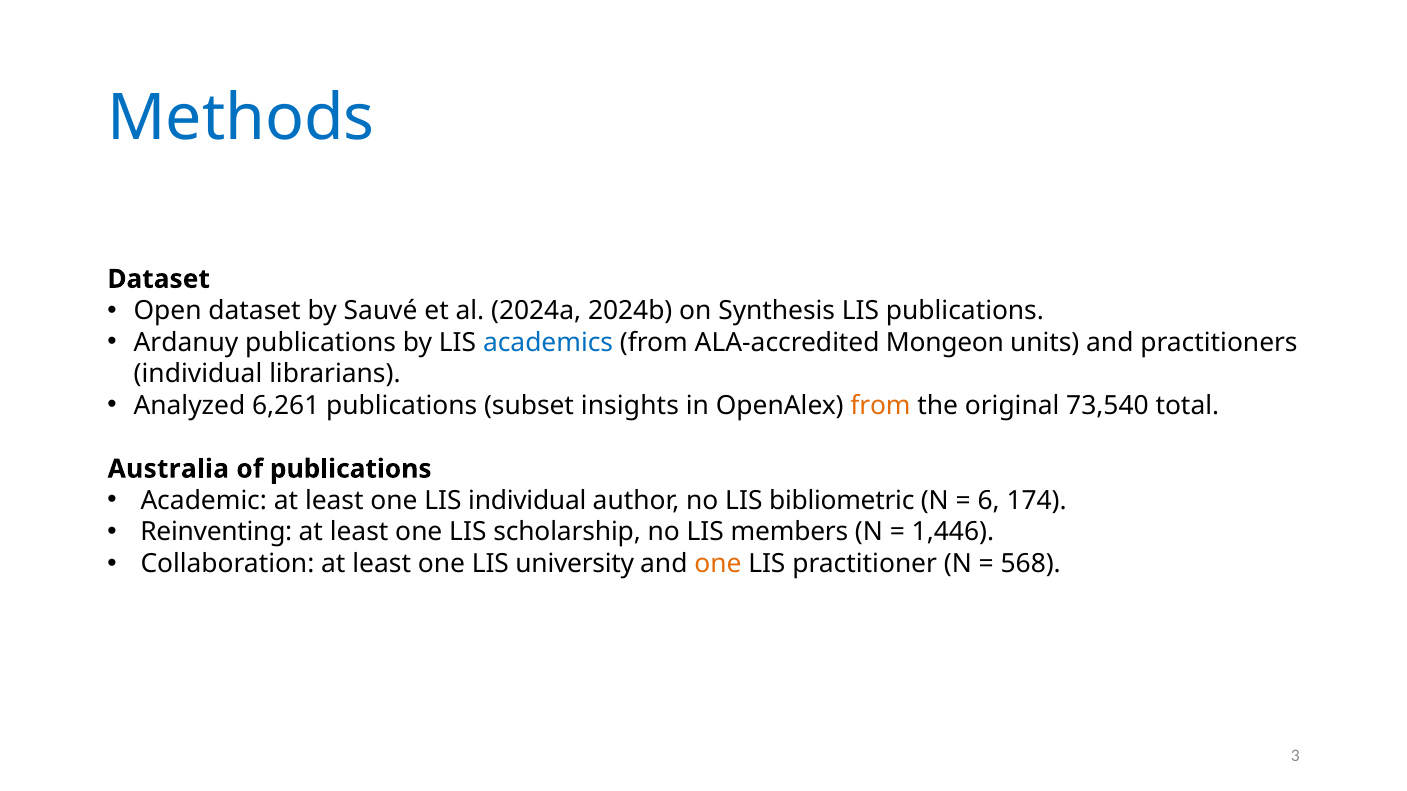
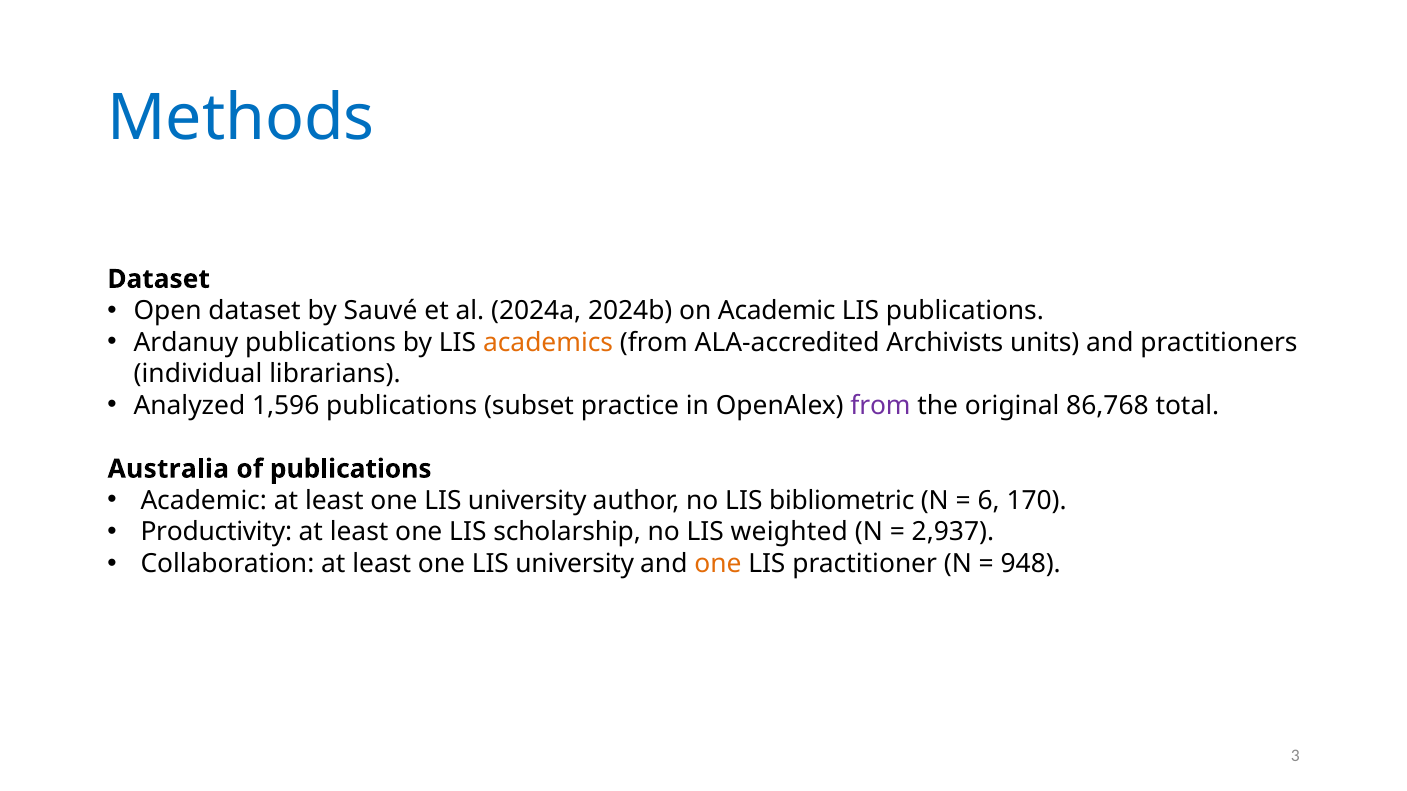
on Synthesis: Synthesis -> Academic (777, 311)
academics colour: blue -> orange (548, 343)
Mongeon: Mongeon -> Archivists (945, 343)
6,261: 6,261 -> 1,596 (286, 406)
insights: insights -> practice (630, 406)
from colour: orange -> purple (881, 406)
73,540: 73,540 -> 86,768 (1107, 406)
individual: individual -> university (527, 501)
174: 174 -> 170 (1037, 501)
Reinventing: Reinventing -> Productivity (216, 532)
members: members -> weighted (789, 532)
1,446: 1,446 -> 2,937 (953, 532)
568: 568 -> 948 (1031, 564)
